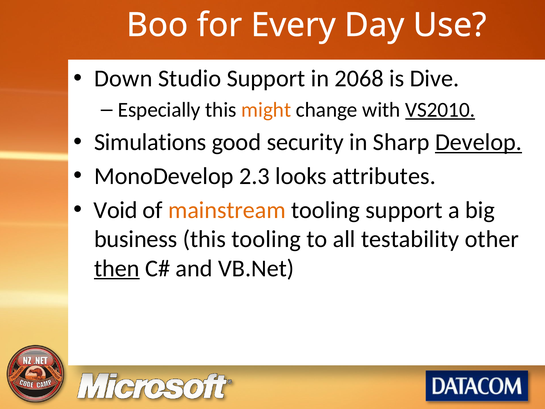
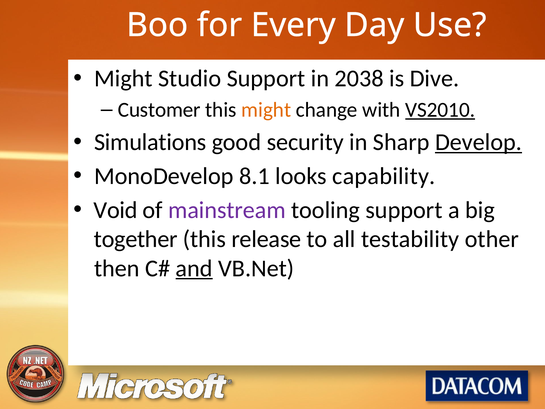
Down: Down -> Might (123, 79)
2068: 2068 -> 2038 (359, 79)
Especially: Especially -> Customer (159, 110)
2.3: 2.3 -> 8.1 (254, 176)
attributes: attributes -> capability (384, 176)
mainstream colour: orange -> purple (227, 210)
business: business -> together (136, 239)
this tooling: tooling -> release (266, 239)
then underline: present -> none (117, 268)
and underline: none -> present (194, 268)
